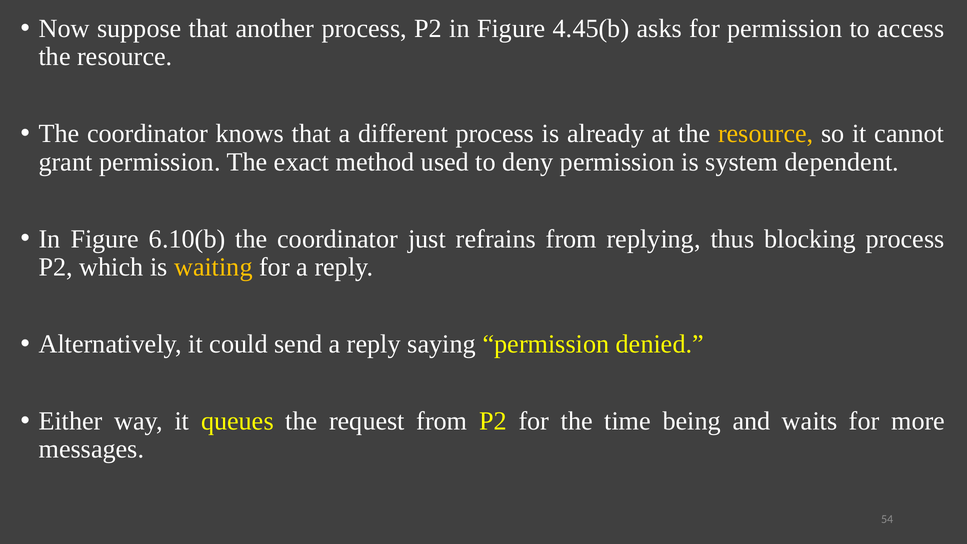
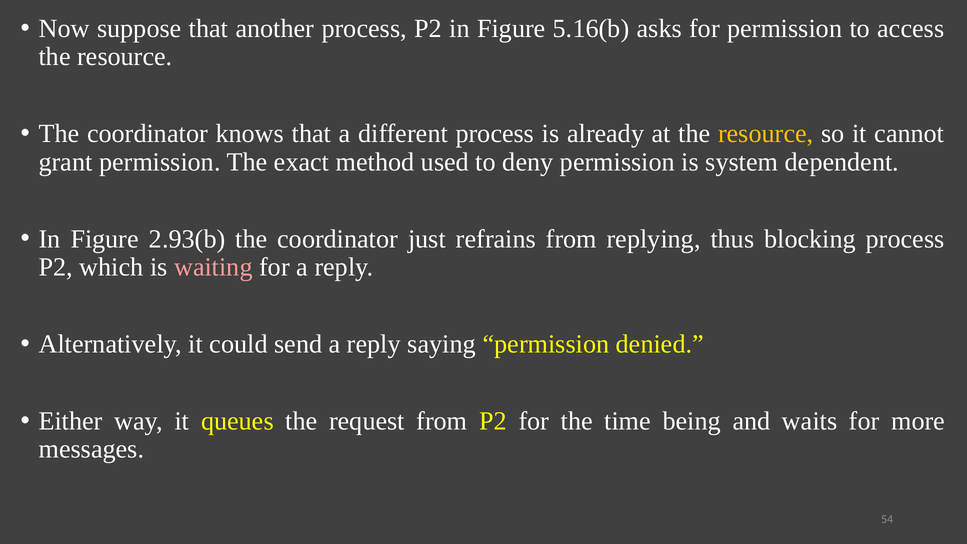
4.45(b: 4.45(b -> 5.16(b (591, 28)
6.10(b: 6.10(b -> 2.93(b (187, 239)
waiting colour: yellow -> pink (213, 267)
